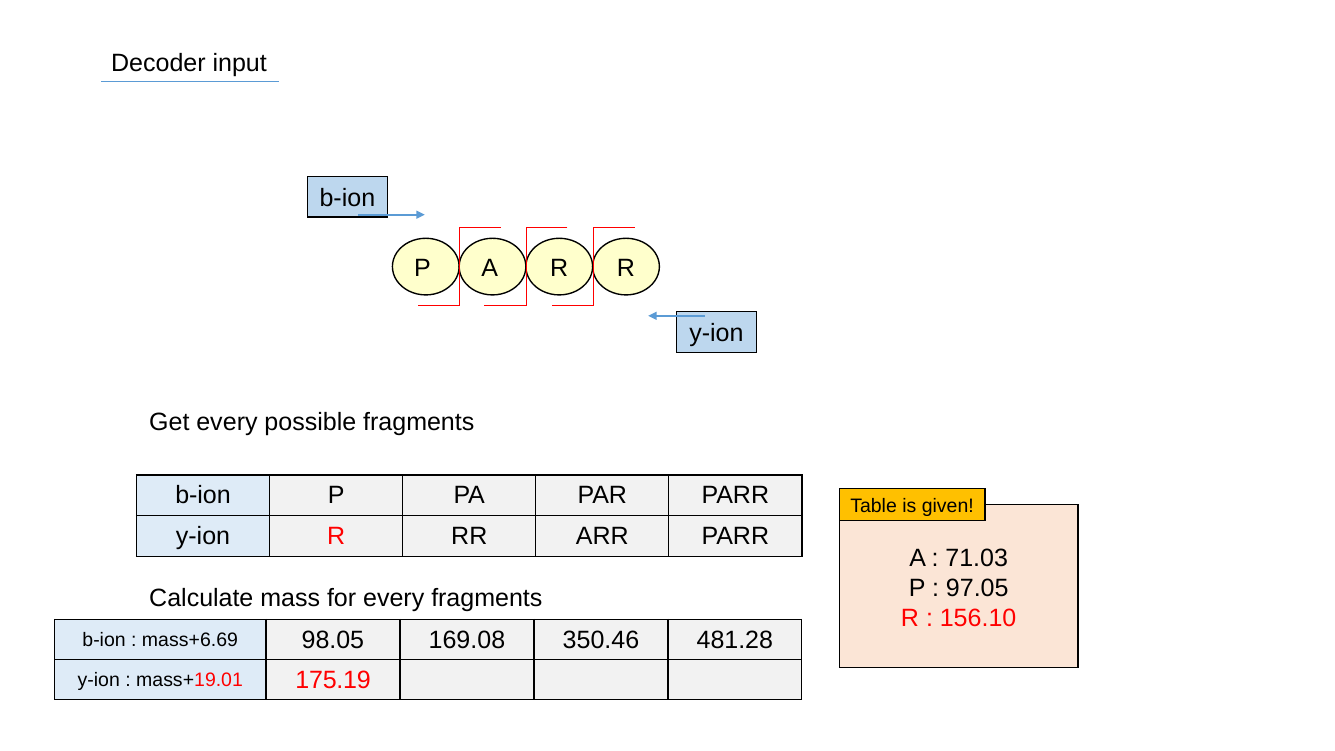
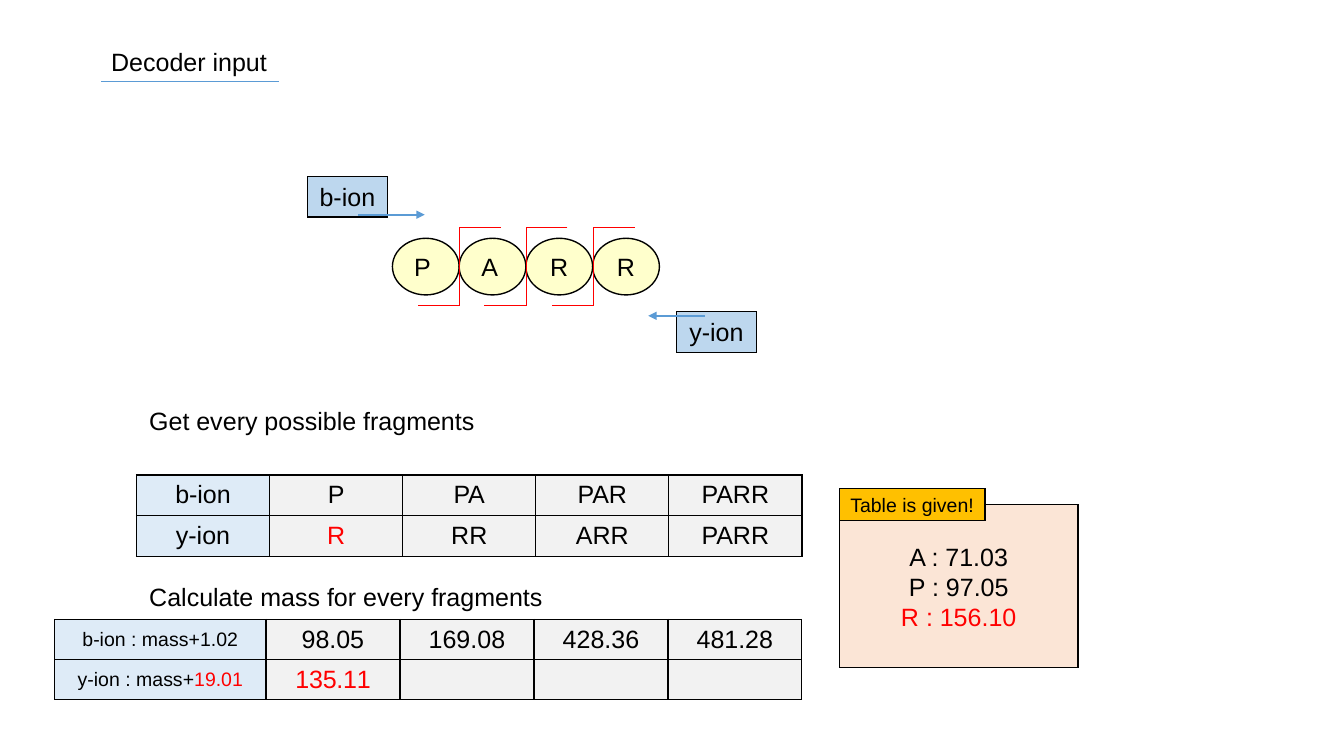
mass+6.69: mass+6.69 -> mass+1.02 (190, 640)
350.46: 350.46 -> 428.36 (601, 640)
175.19: 175.19 -> 135.11 (333, 680)
